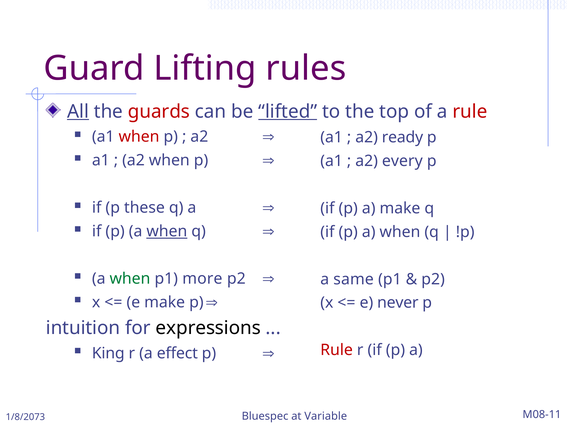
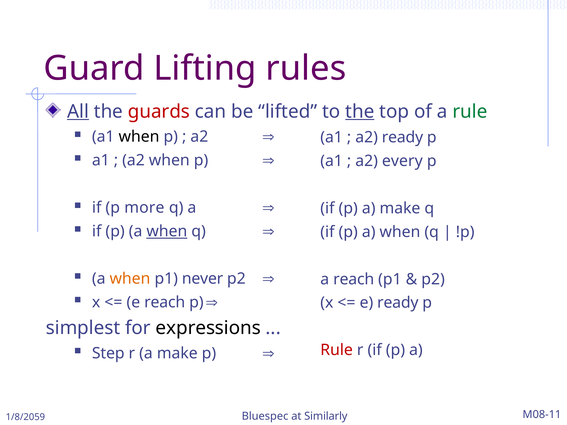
lifted underline: present -> none (288, 112)
the underline: none -> present (360, 112)
rule colour: red -> green (470, 112)
when colour: red -> black (139, 137)
these: these -> more (144, 208)
when colour: green -> orange (130, 279)
more: more -> never (203, 279)
a same: same -> reach (354, 279)
e make: make -> reach (165, 302)
e never: never -> ready (398, 303)
intuition: intuition -> simplest (83, 328)
King: King -> Step (108, 353)
r a effect: effect -> make (177, 353)
1/8/2073: 1/8/2073 -> 1/8/2059 (25, 417)
Variable: Variable -> Similarly (326, 417)
